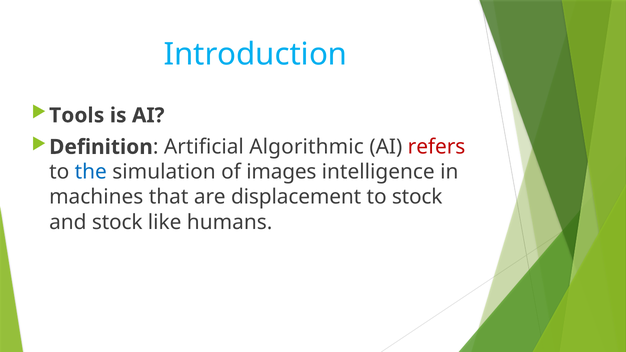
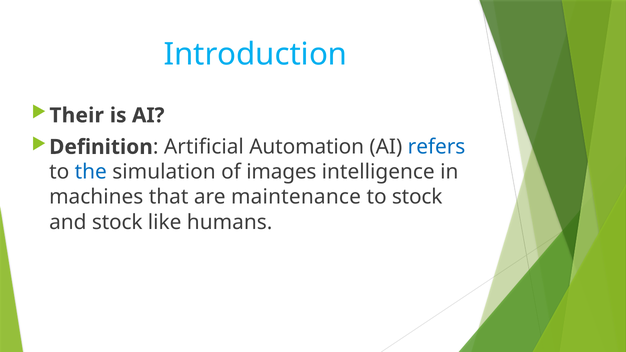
Tools: Tools -> Their (77, 115)
Algorithmic: Algorithmic -> Automation (307, 147)
refers colour: red -> blue (437, 147)
displacement: displacement -> maintenance (296, 197)
